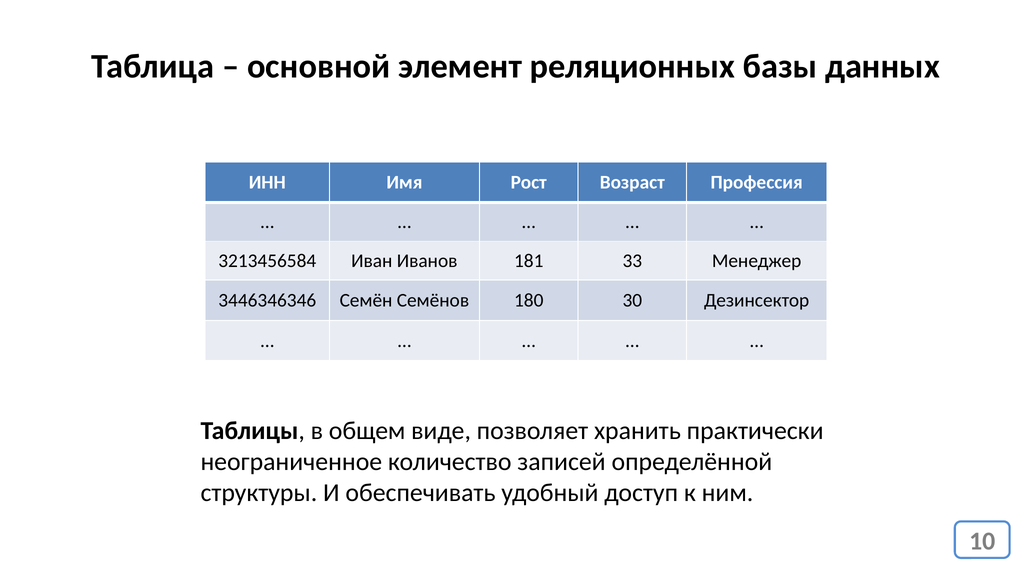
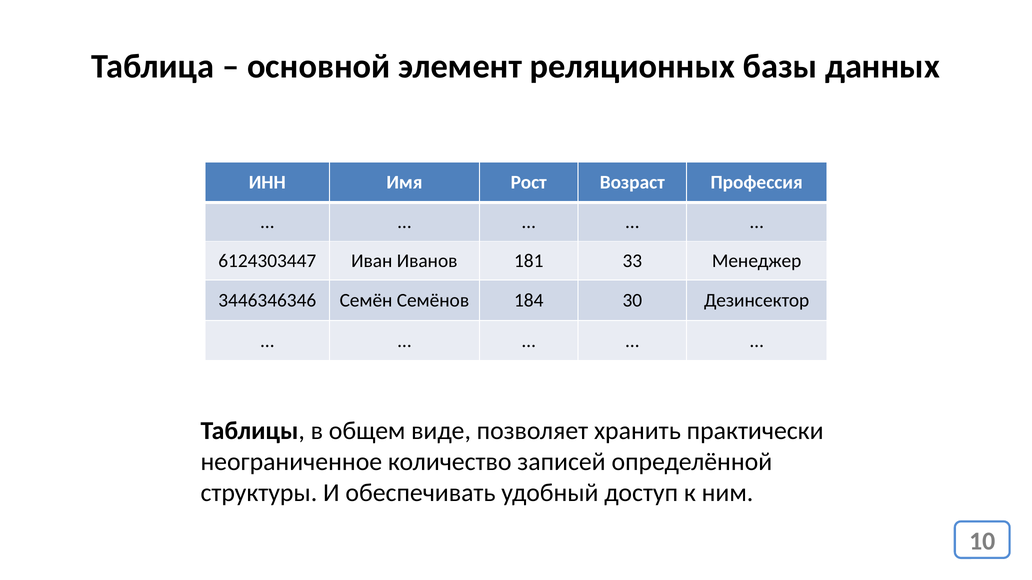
3213456584: 3213456584 -> 6124303447 (267, 261)
180: 180 -> 184 (529, 301)
